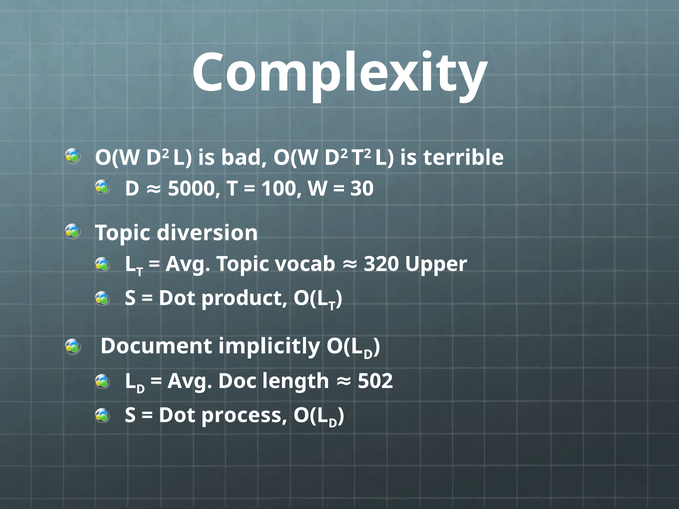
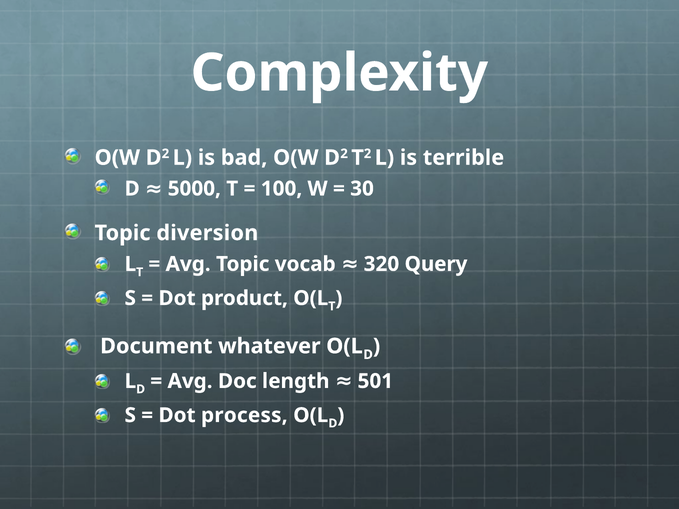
Upper: Upper -> Query (436, 264)
implicitly: implicitly -> whatever (269, 346)
502: 502 -> 501 (375, 381)
